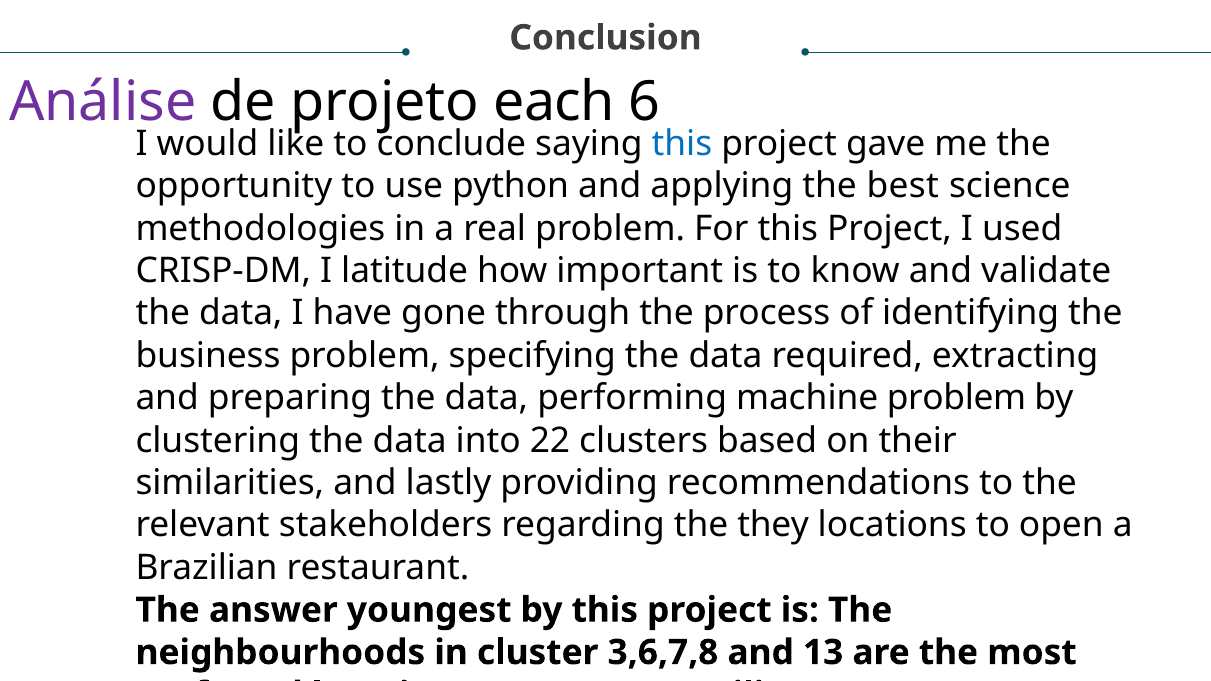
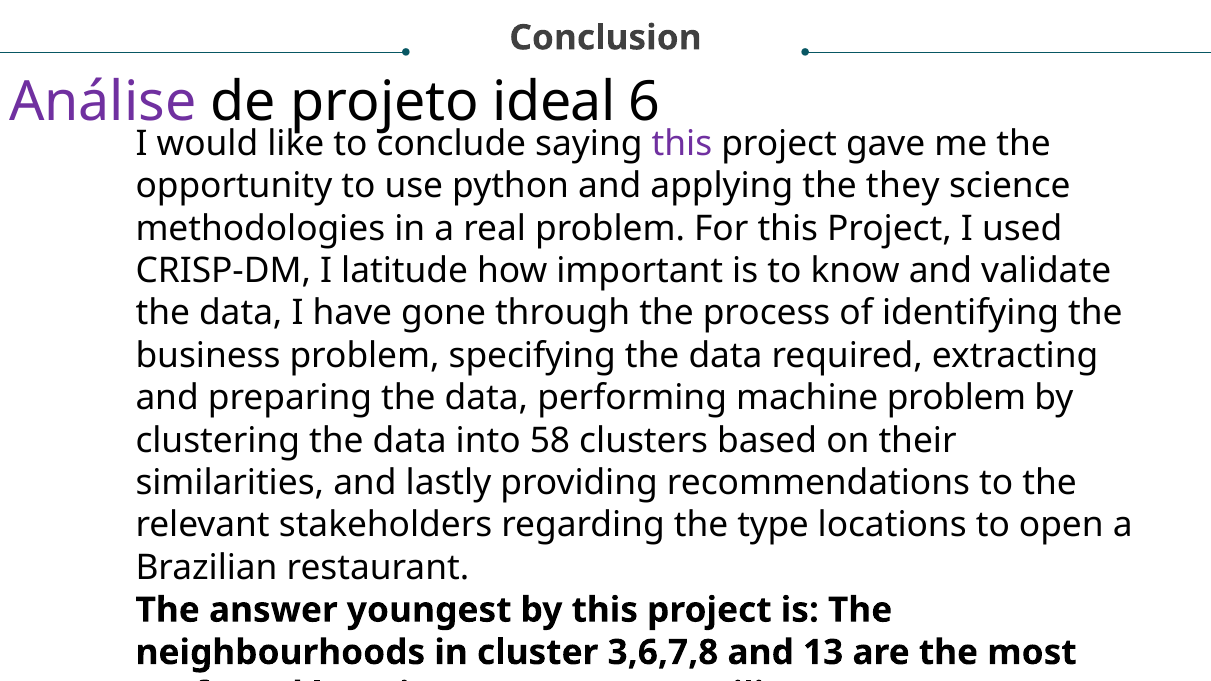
each: each -> ideal (554, 102)
this colour: blue -> purple (682, 144)
best: best -> they (903, 186)
22: 22 -> 58 (550, 441)
they: they -> type (773, 525)
